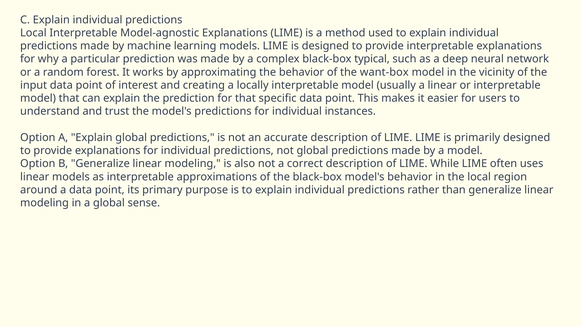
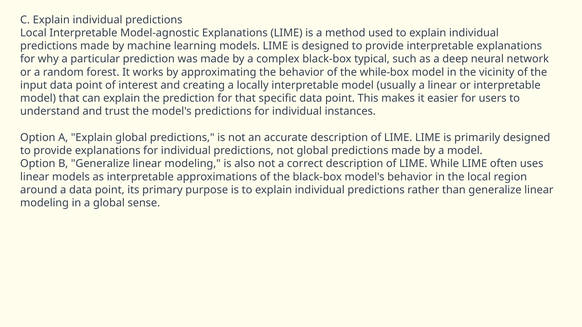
want-box: want-box -> while-box (384, 72)
